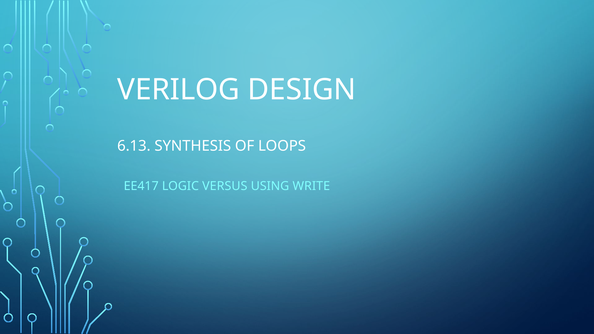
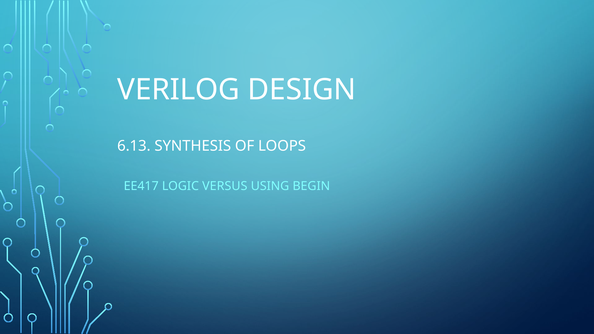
WRITE: WRITE -> BEGIN (311, 186)
